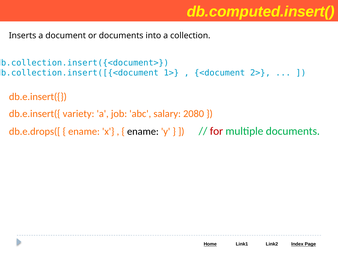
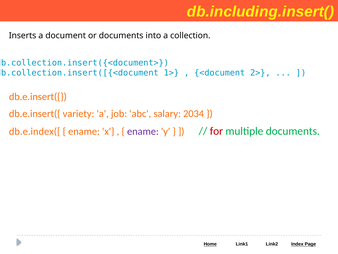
db.computed.insert(: db.computed.insert( -> db.including.insert( (261, 12)
2080: 2080 -> 2034 (194, 113)
db.e.drops([: db.e.drops([ -> db.e.index([ (35, 131)
ename colour: black -> purple (143, 131)
